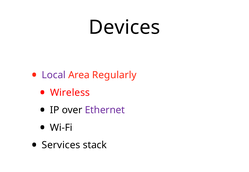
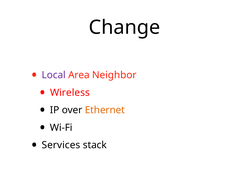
Devices: Devices -> Change (124, 27)
Regularly: Regularly -> Neighbor (114, 75)
Ethernet colour: purple -> orange (105, 110)
